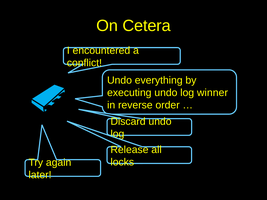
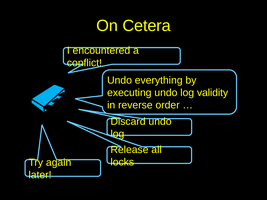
winner: winner -> validity (213, 93)
